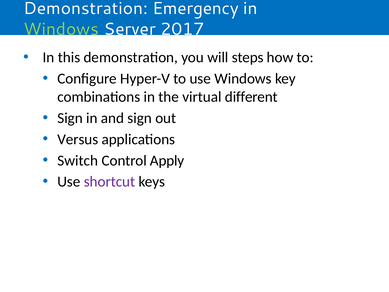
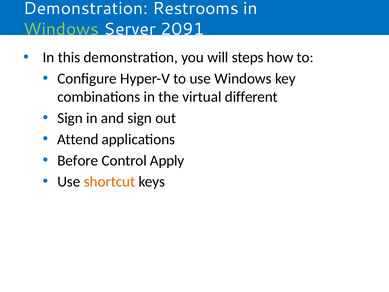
Emergency: Emergency -> Restrooms (196, 8)
2017: 2017 -> 2091 (182, 29)
Versus: Versus -> Attend (78, 139)
Switch: Switch -> Before (78, 160)
shortcut colour: purple -> orange (110, 182)
